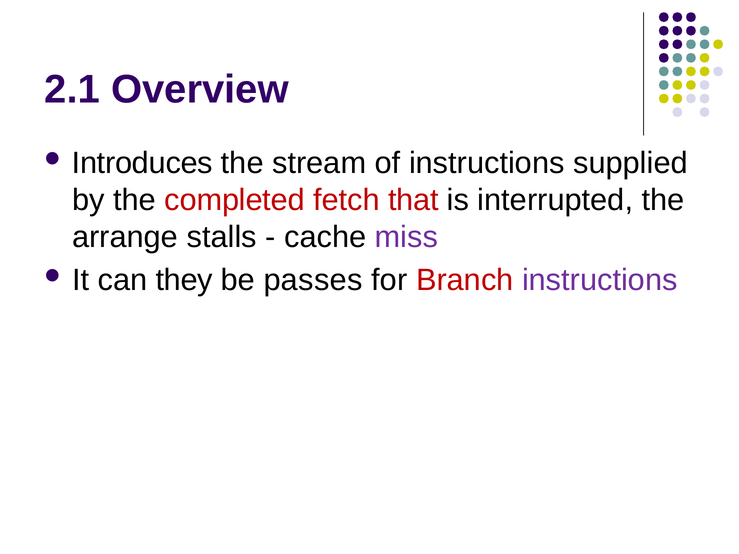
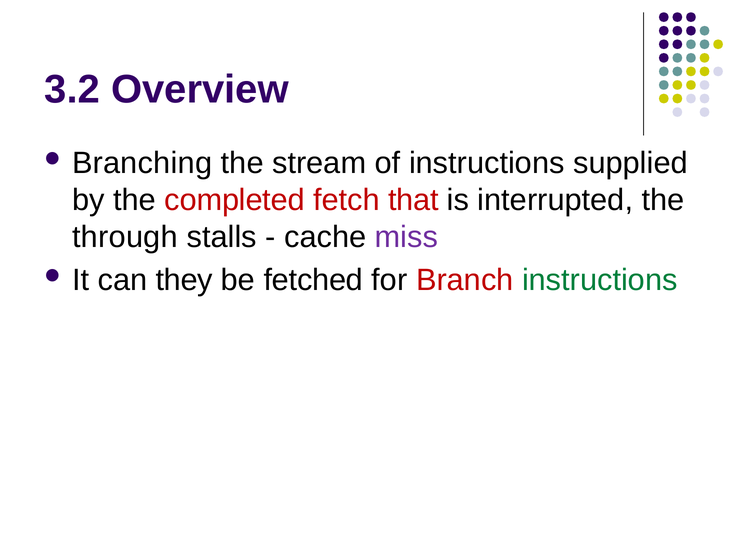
2.1: 2.1 -> 3.2 (72, 90)
Introduces: Introduces -> Branching (142, 163)
arrange: arrange -> through (125, 237)
passes: passes -> fetched (313, 280)
instructions colour: purple -> green (600, 280)
